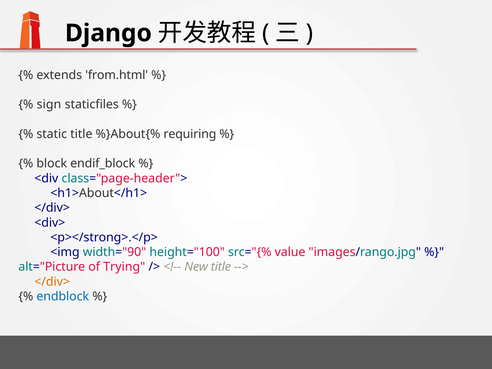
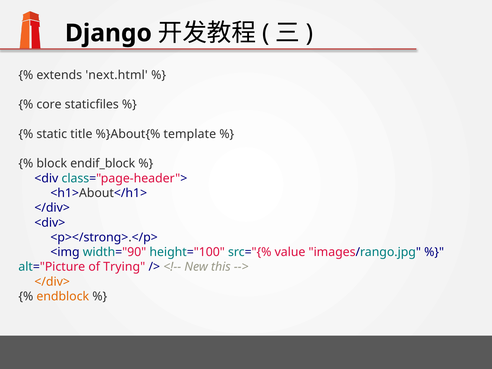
from.html: from.html -> next.html (117, 75)
sign: sign -> core (49, 105)
requiring: requiring -> template (190, 134)
New title: title -> this (221, 267)
endblock colour: blue -> orange (63, 296)
